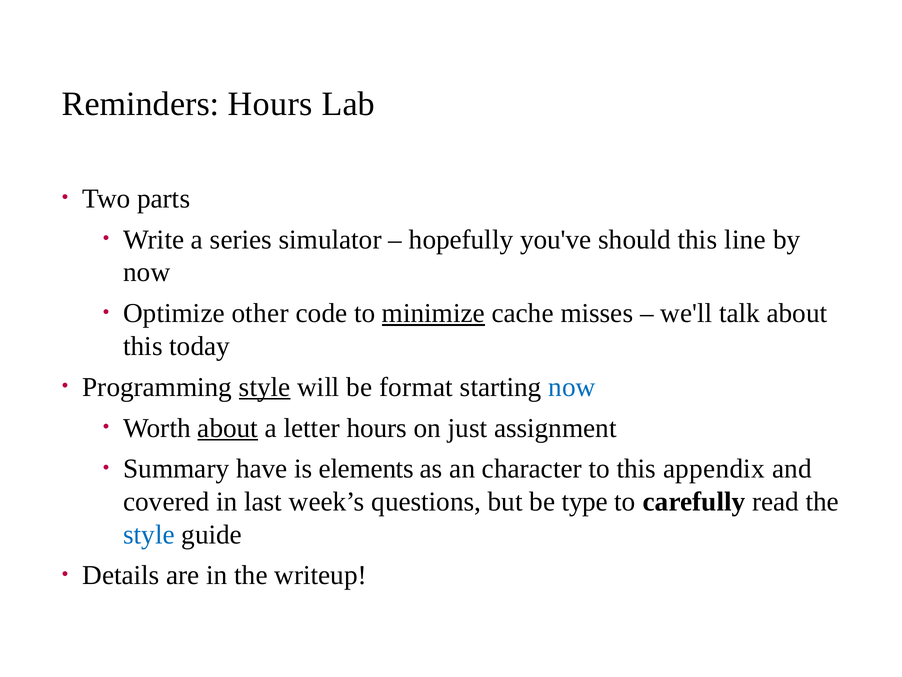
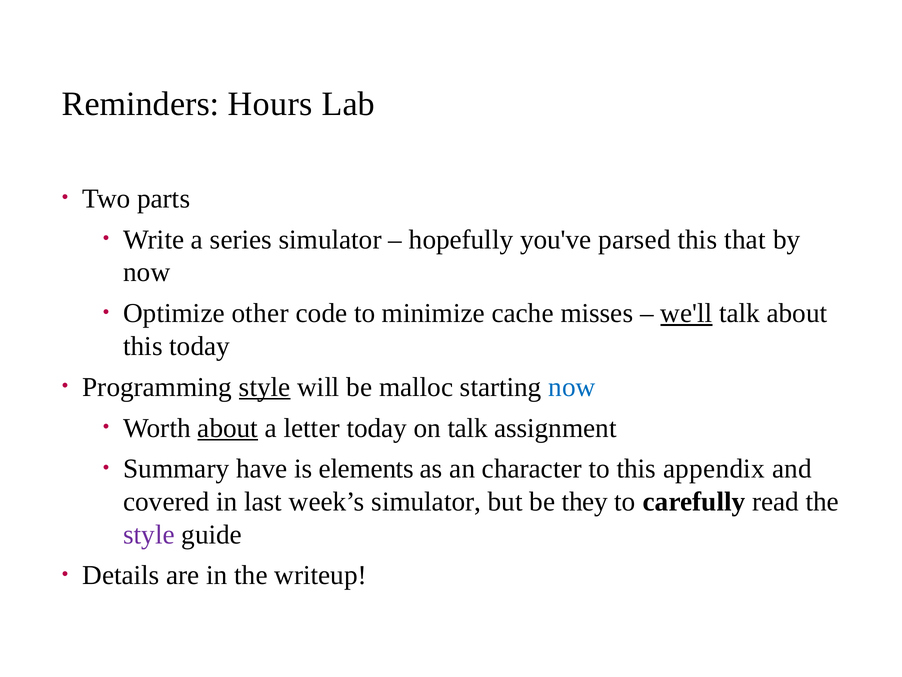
should: should -> parsed (635, 239)
line: line -> that (745, 239)
minimize underline: present -> none (433, 313)
we'll underline: none -> present (686, 313)
format: format -> malloc (416, 387)
letter hours: hours -> today (377, 428)
on just: just -> talk (468, 428)
week’s questions: questions -> simulator (426, 501)
type: type -> they (585, 501)
style colour: blue -> purple (149, 534)
